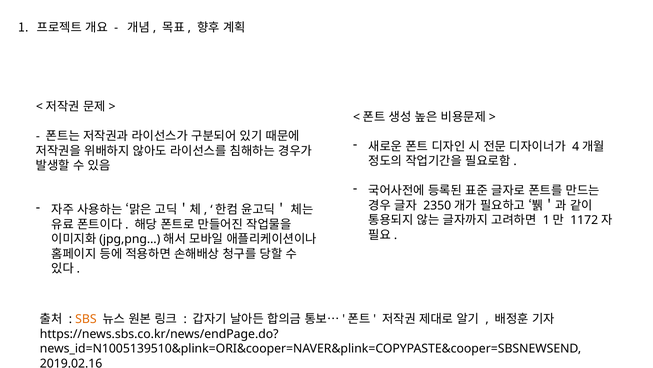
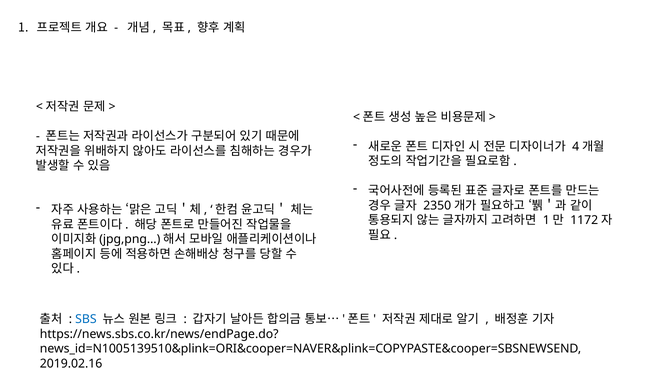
SBS colour: orange -> blue (86, 319)
